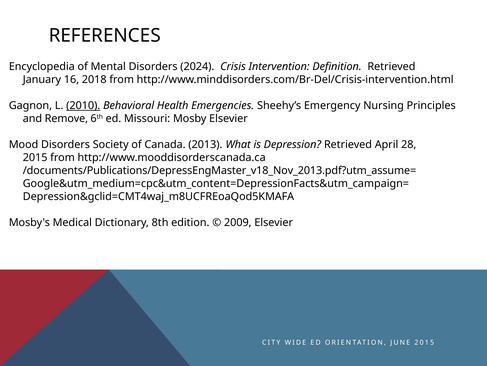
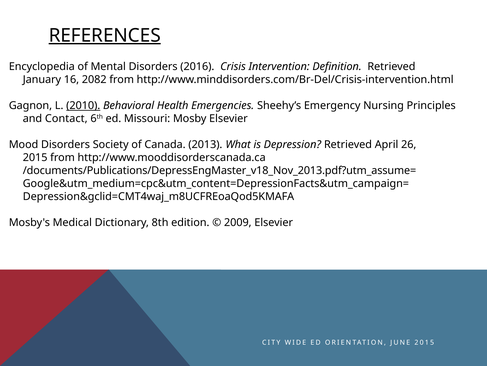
REFERENCES underline: none -> present (105, 35)
2024: 2024 -> 2016 (197, 66)
2018: 2018 -> 2082 (94, 79)
Remove: Remove -> Contact (66, 118)
28: 28 -> 26 (409, 144)
